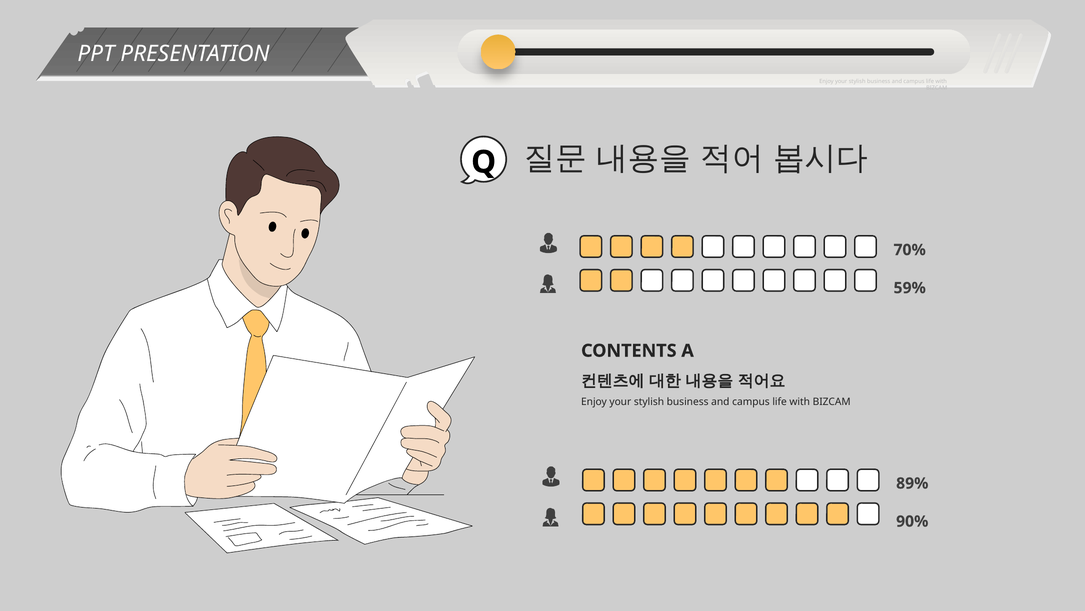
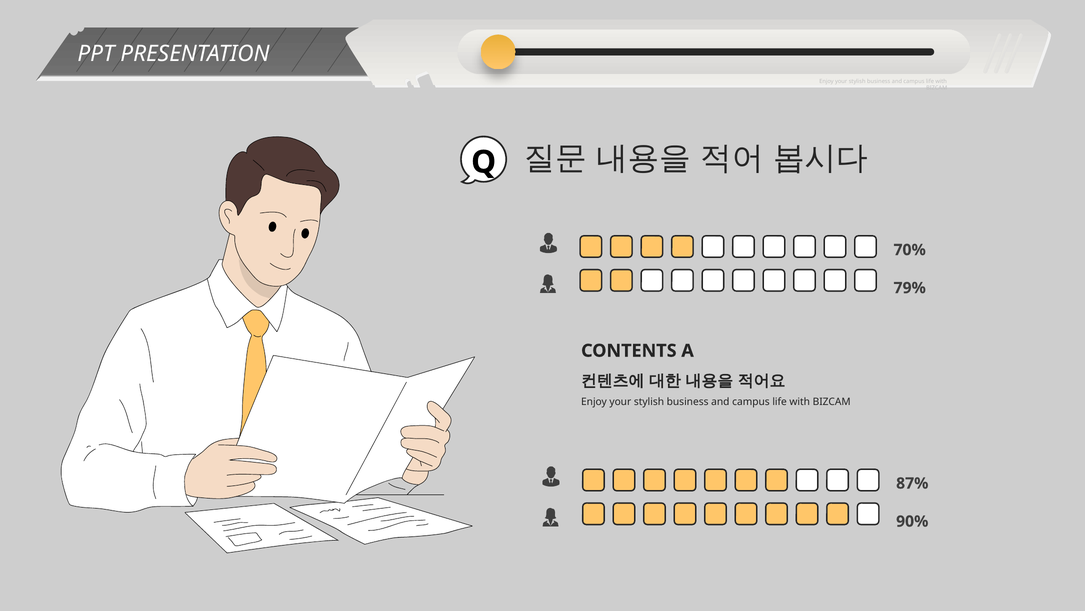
59%: 59% -> 79% (910, 288)
89%: 89% -> 87% (912, 483)
